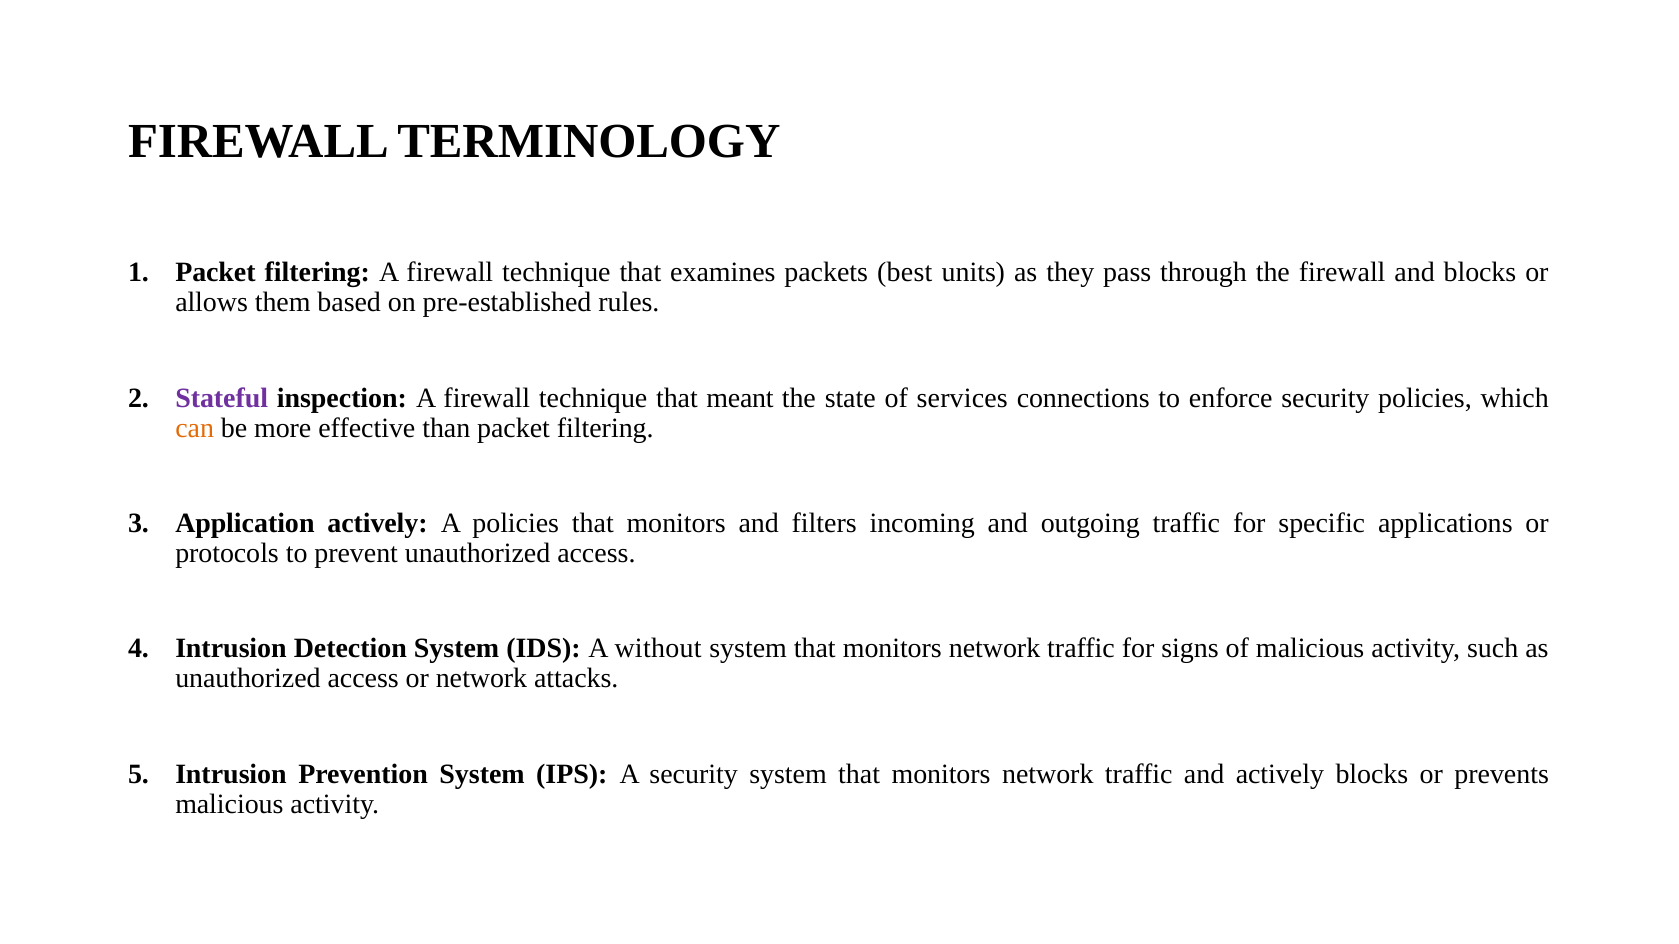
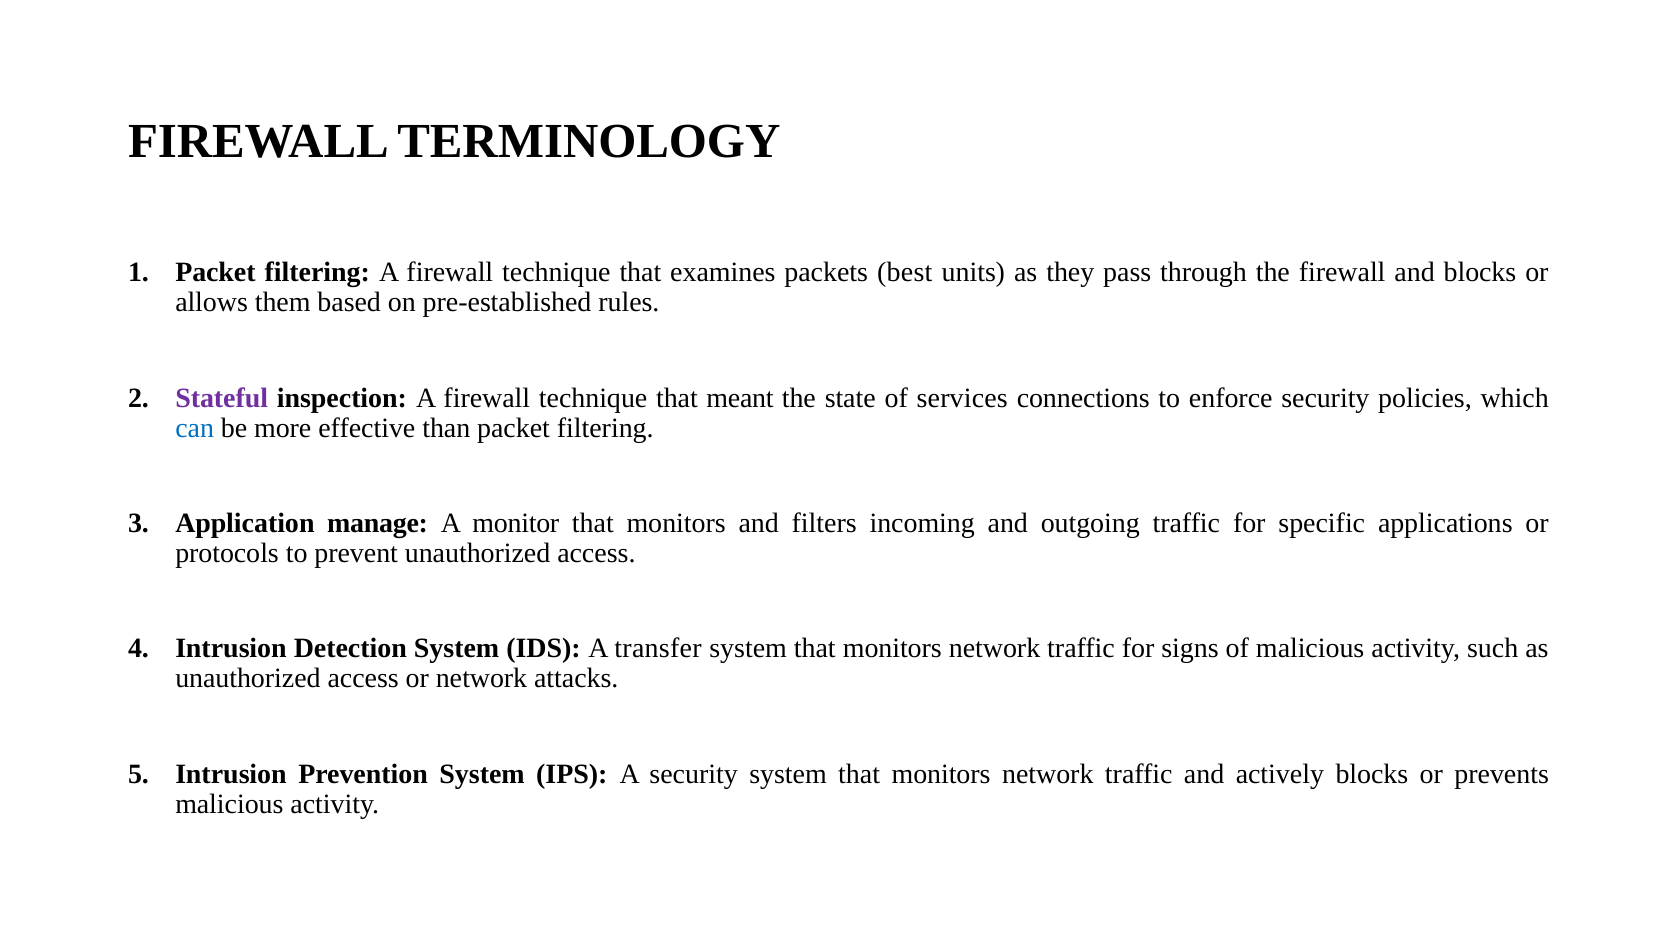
can colour: orange -> blue (195, 428)
Application actively: actively -> manage (378, 523)
A policies: policies -> monitor (516, 523)
without: without -> transfer (658, 649)
